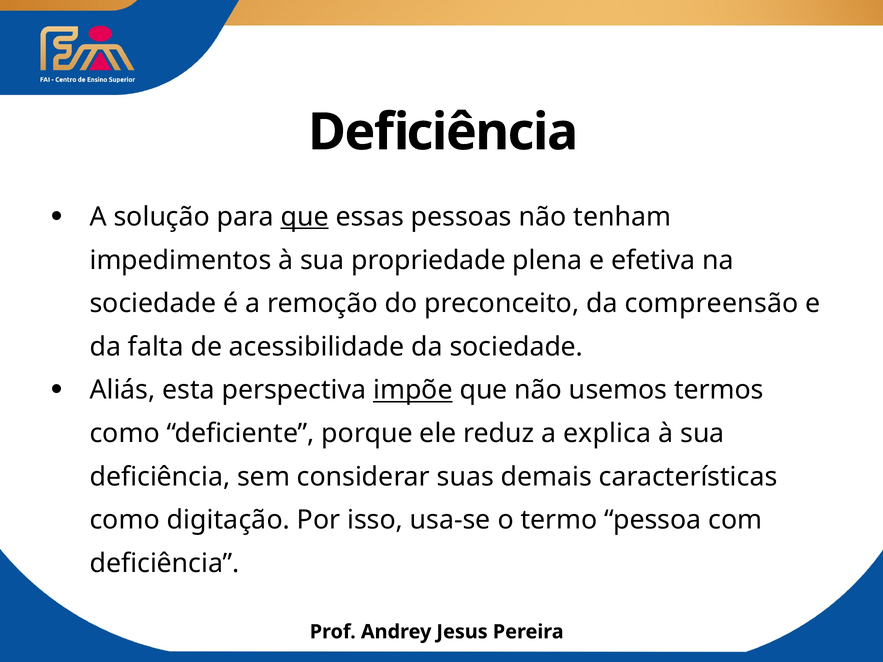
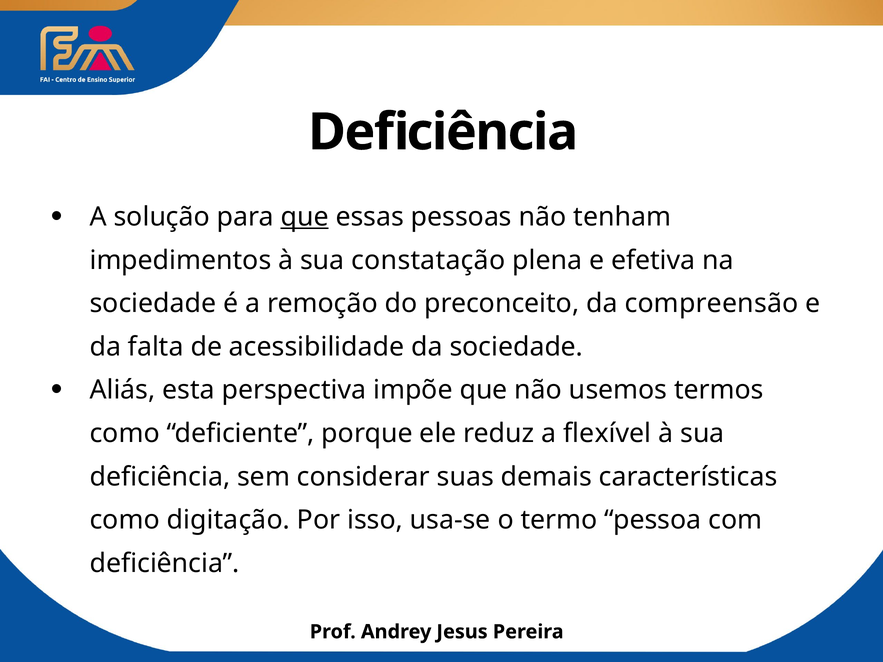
propriedade: propriedade -> constatação (428, 260)
impõe underline: present -> none (413, 390)
explica: explica -> flexível (607, 434)
